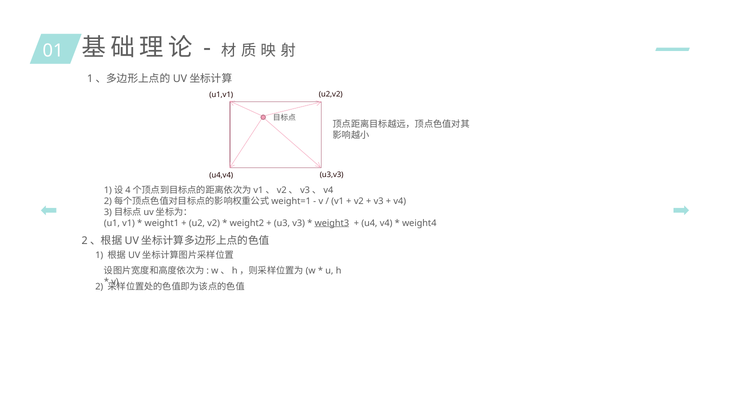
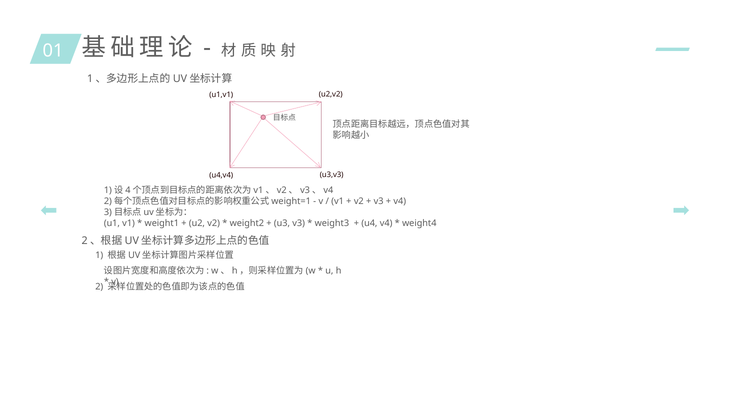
weight3 underline: present -> none (332, 223)
